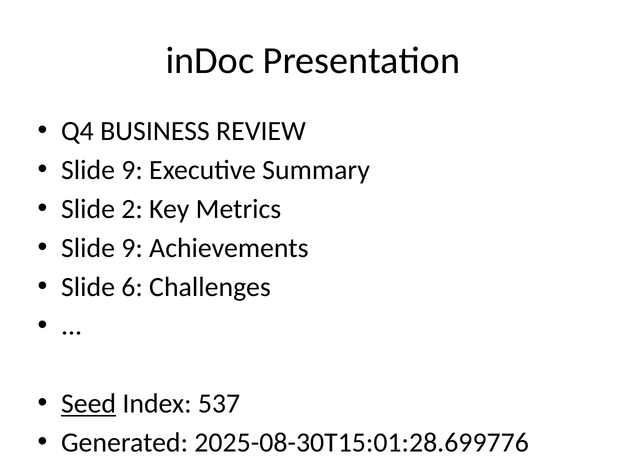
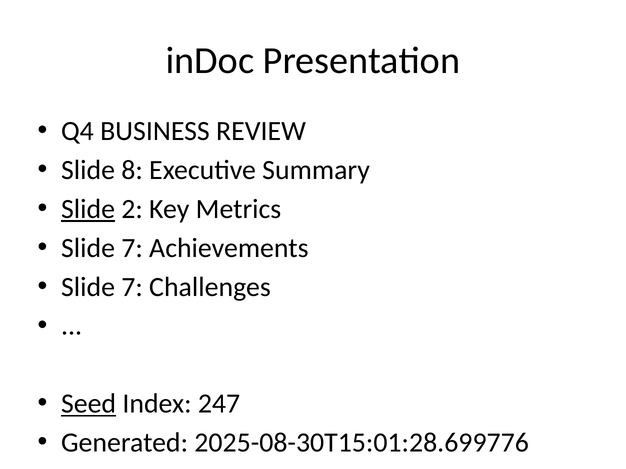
9: 9 -> 8 (132, 170)
Slide underline: none -> present (88, 209)
9: 9 -> 7 (132, 248)
6: 6 -> 7 (132, 287)
537: 537 -> 247 (219, 404)
